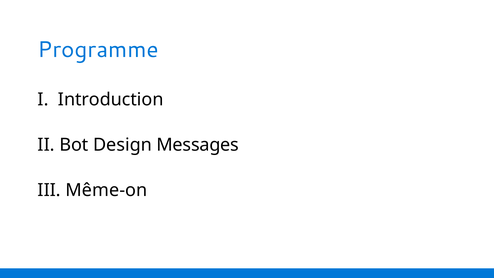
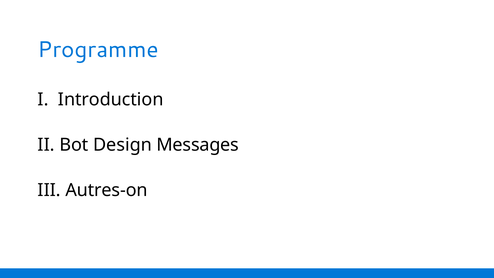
Même-on: Même-on -> Autres-on (107, 190)
